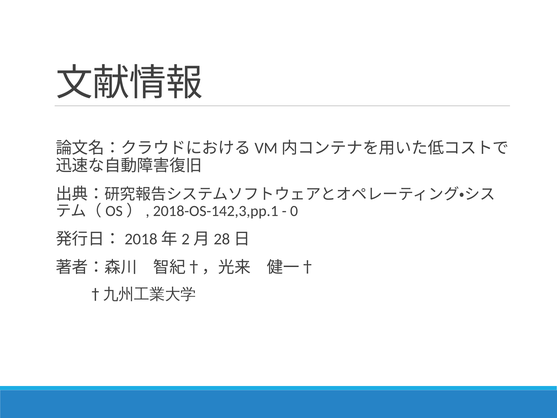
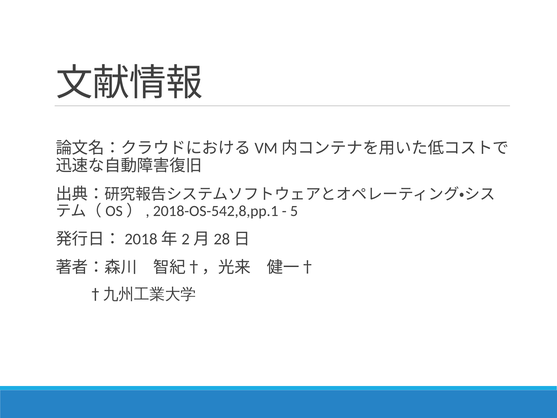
2018-OS-142,3,pp.1: 2018-OS-142,3,pp.1 -> 2018-OS-542,8,pp.1 (216, 211)
0: 0 -> 5 (294, 211)
